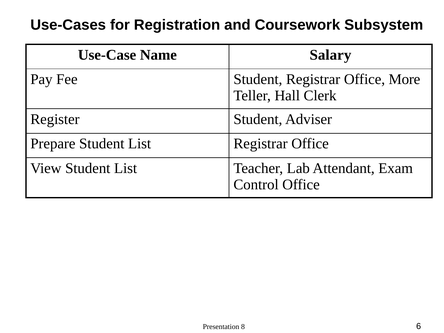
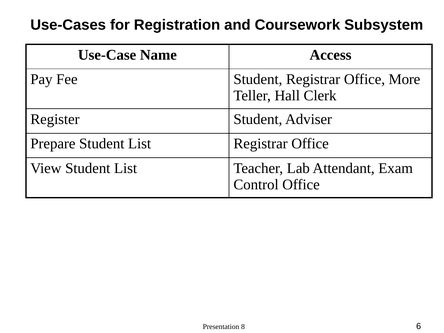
Salary: Salary -> Access (331, 55)
